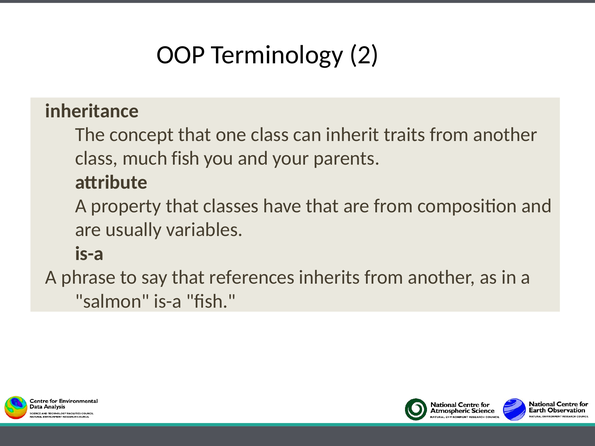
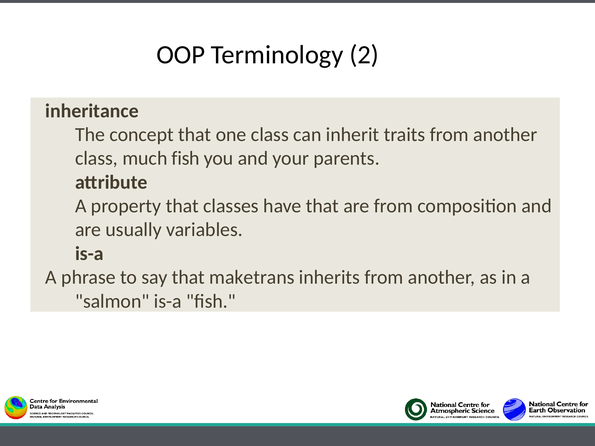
references: references -> maketrans (252, 278)
